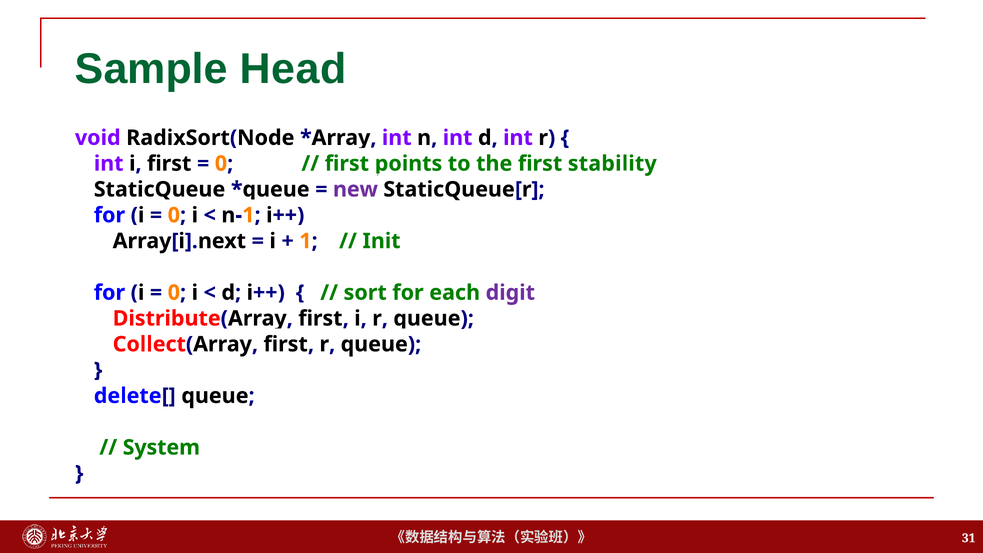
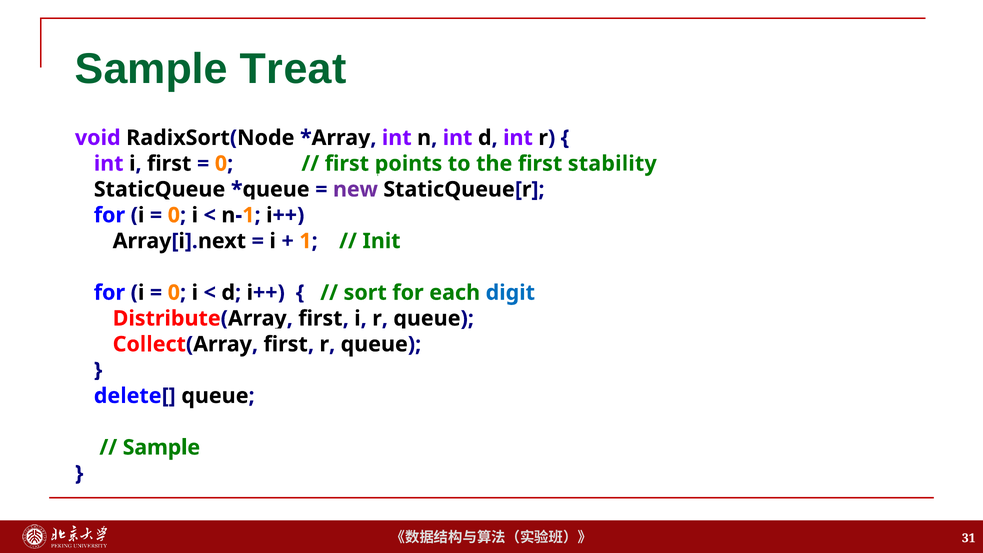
Head: Head -> Treat (293, 69)
digit colour: purple -> blue (510, 293)
System: System -> Sample (161, 447)
